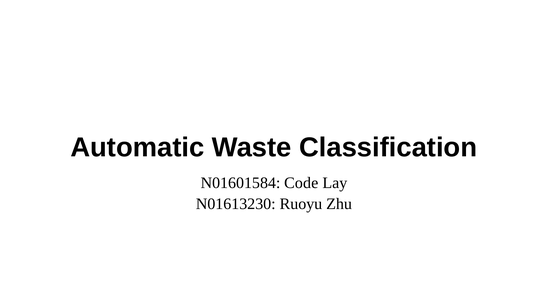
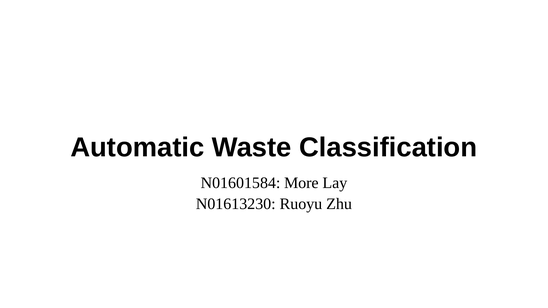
Code: Code -> More (301, 183)
